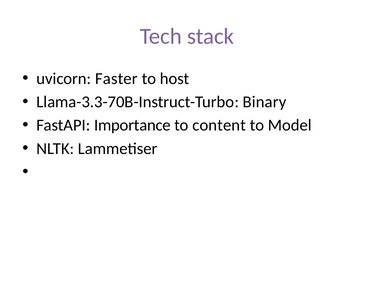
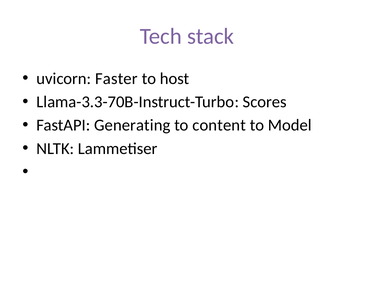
Binary: Binary -> Scores (265, 102)
Importance: Importance -> Generating (132, 125)
